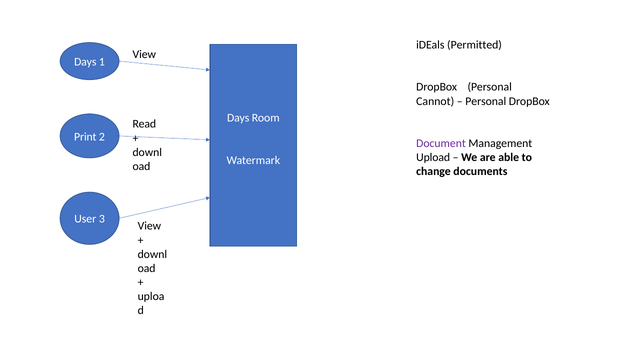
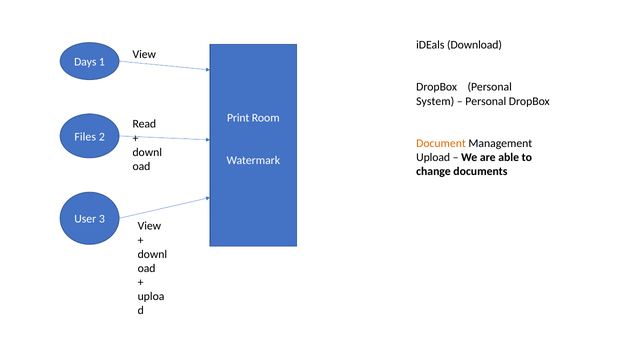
Permitted: Permitted -> Download (475, 45)
Cannot: Cannot -> System (435, 101)
Days: Days -> Print (238, 118)
Print: Print -> Files (85, 137)
Document colour: purple -> orange (441, 143)
